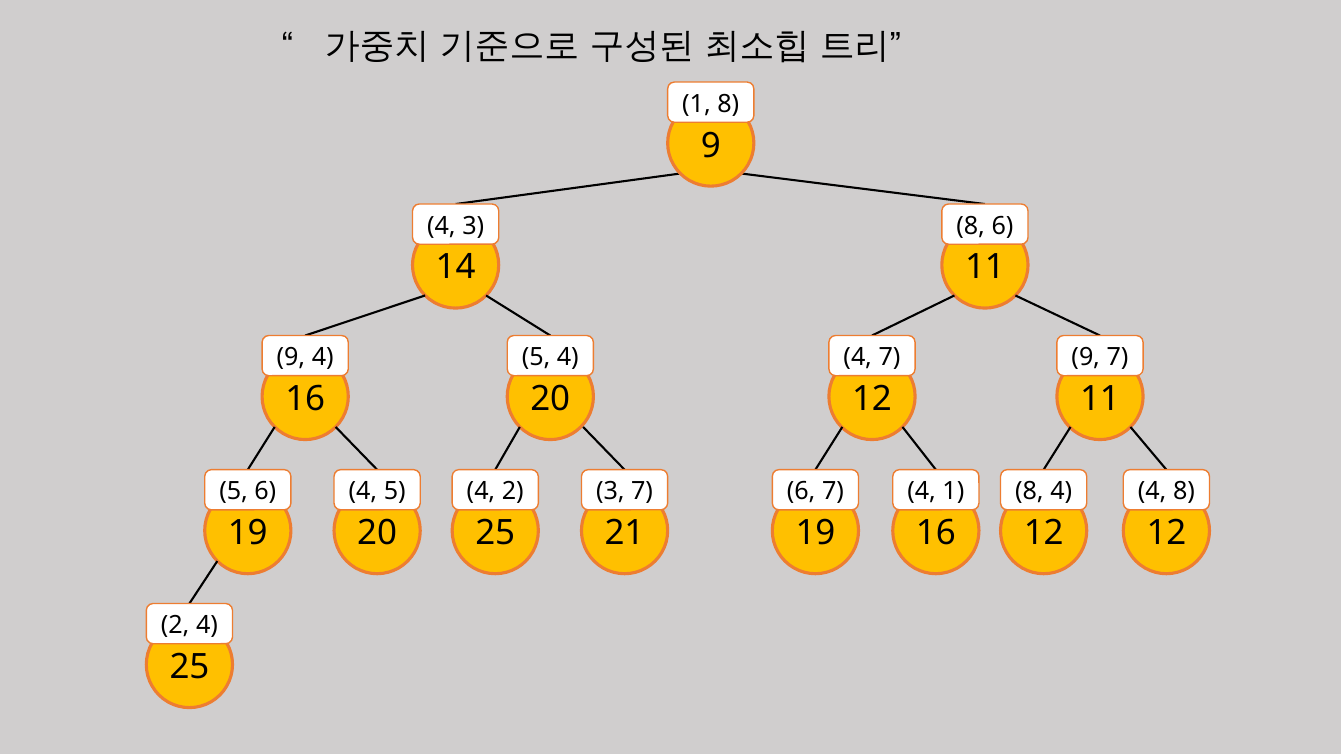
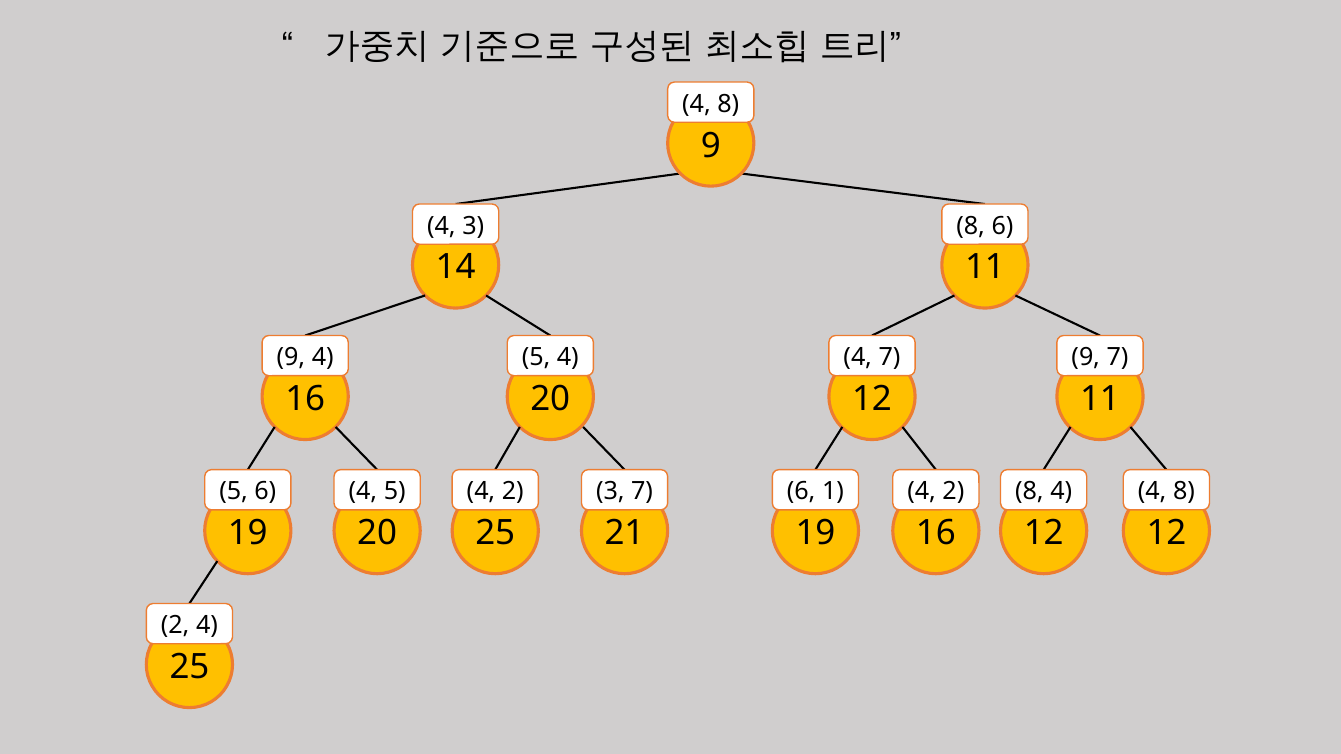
1: 1 -> 4 (697, 104)
6 7: 7 -> 1 (833, 492)
1: 1 -> 2 (953, 492)
